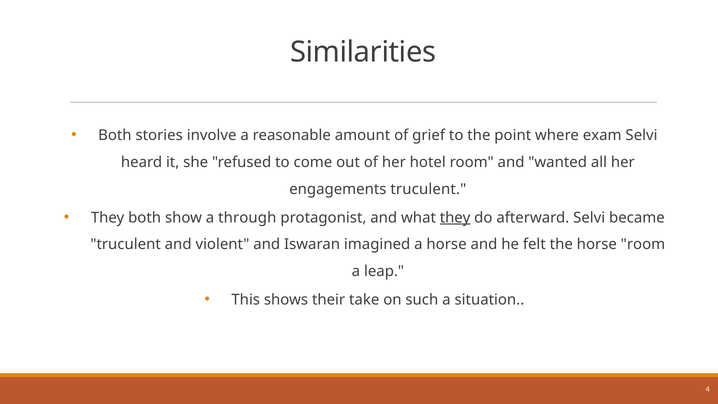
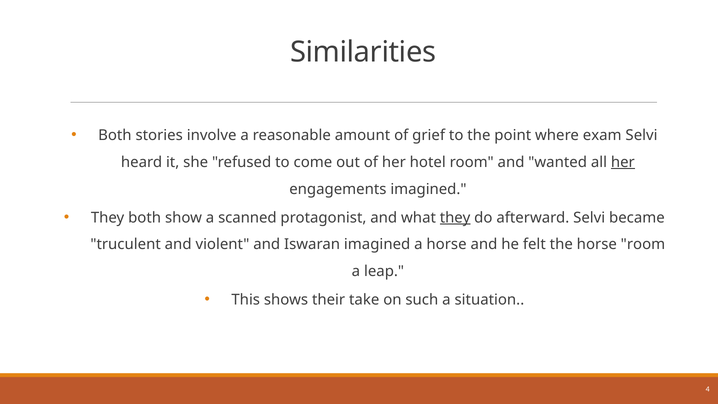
her underline: none -> present (623, 162)
engagements truculent: truculent -> imagined (428, 189)
through: through -> scanned (247, 218)
